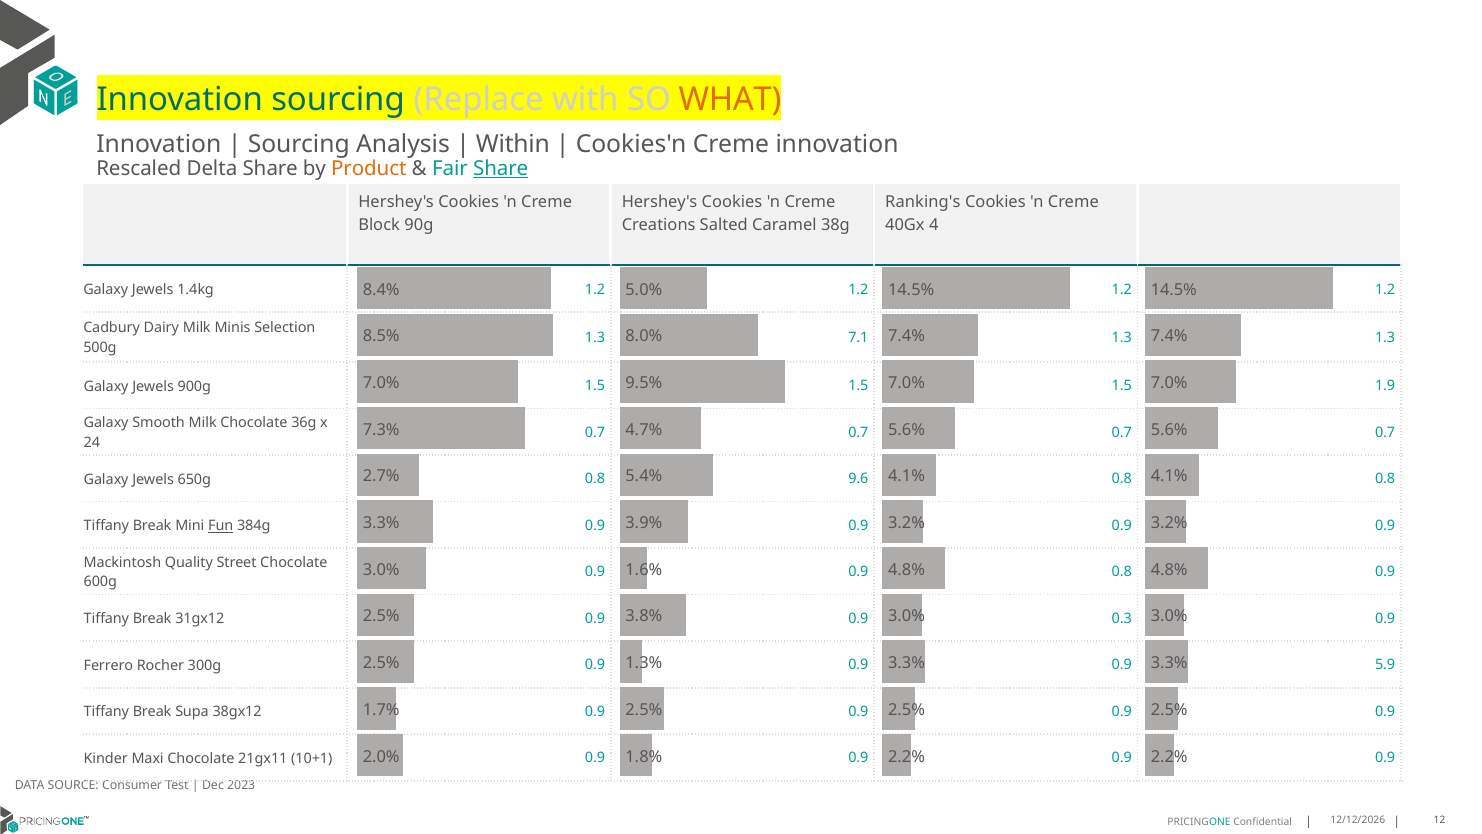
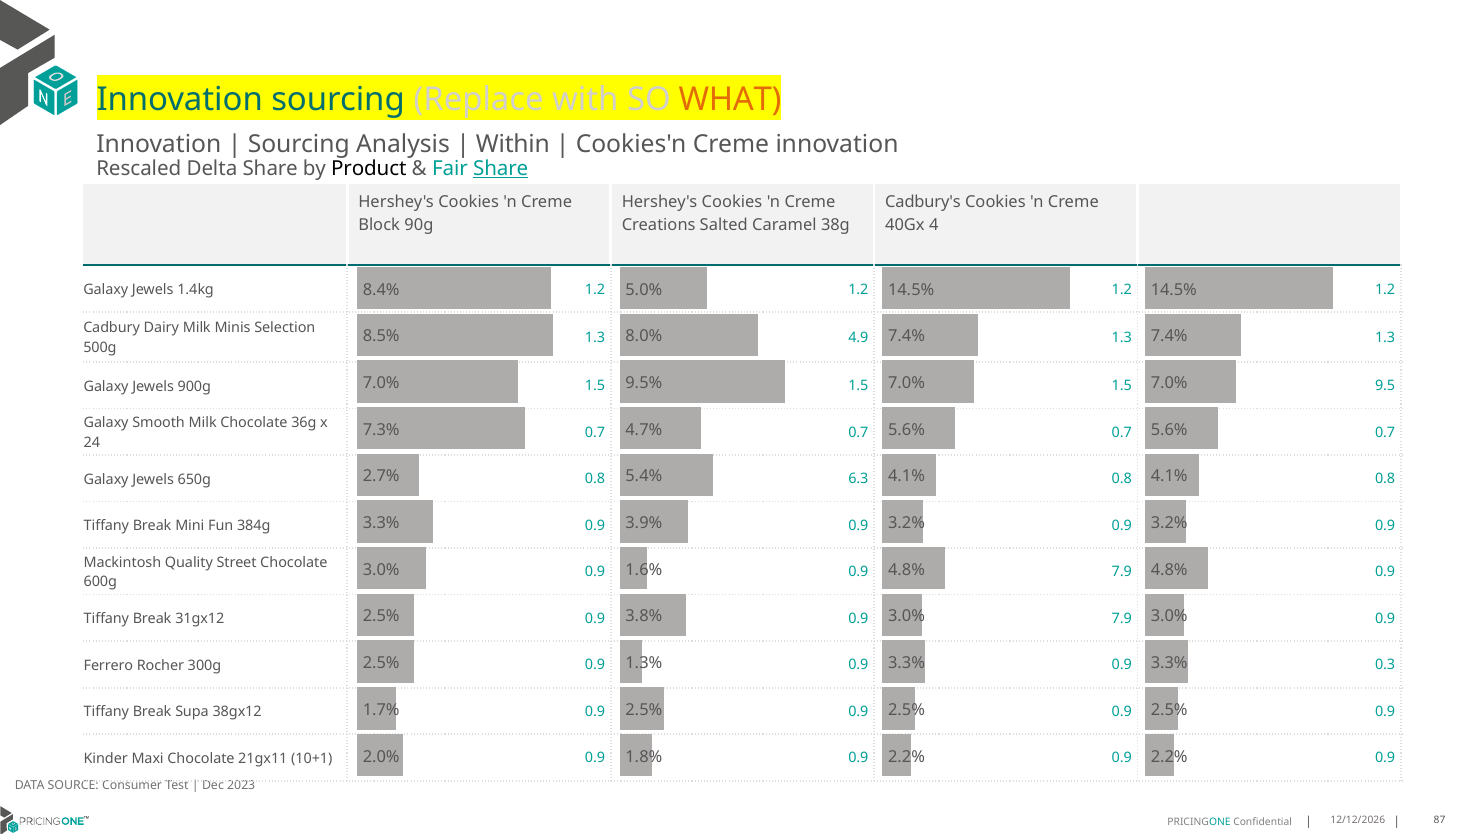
Product colour: orange -> black (369, 169)
Ranking's: Ranking's -> Cadbury's (923, 202)
7.1: 7.1 -> 4.9 (858, 338)
1.9: 1.9 -> 9.5 (1385, 386)
9.6: 9.6 -> 6.3 (858, 479)
Fun underline: present -> none (221, 526)
0.8: 0.8 -> 7.9 (1122, 572)
31gx12 0.9 0.9 0.3: 0.3 -> 7.9 (1122, 618)
5.9: 5.9 -> 0.3 (1385, 665)
12: 12 -> 87 (1440, 820)
